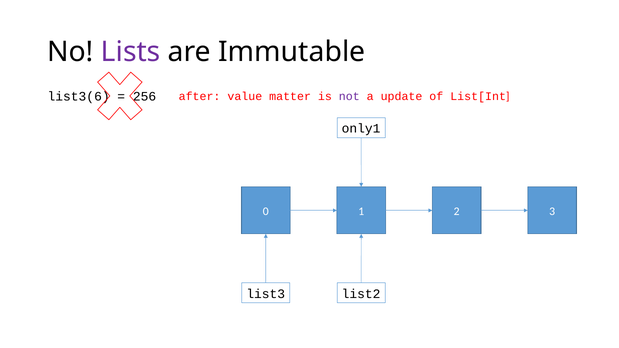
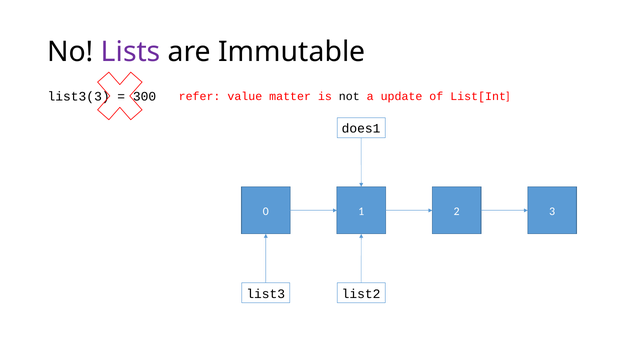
list3(6: list3(6 -> list3(3 (79, 97)
256: 256 -> 300 (145, 97)
after: after -> refer (200, 97)
not colour: purple -> black (349, 97)
only1: only1 -> does1 (361, 129)
